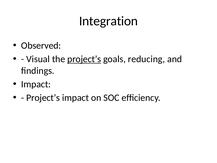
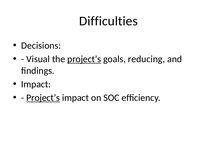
Integration: Integration -> Difficulties (108, 21)
Observed: Observed -> Decisions (41, 46)
Project’s underline: none -> present (43, 98)
